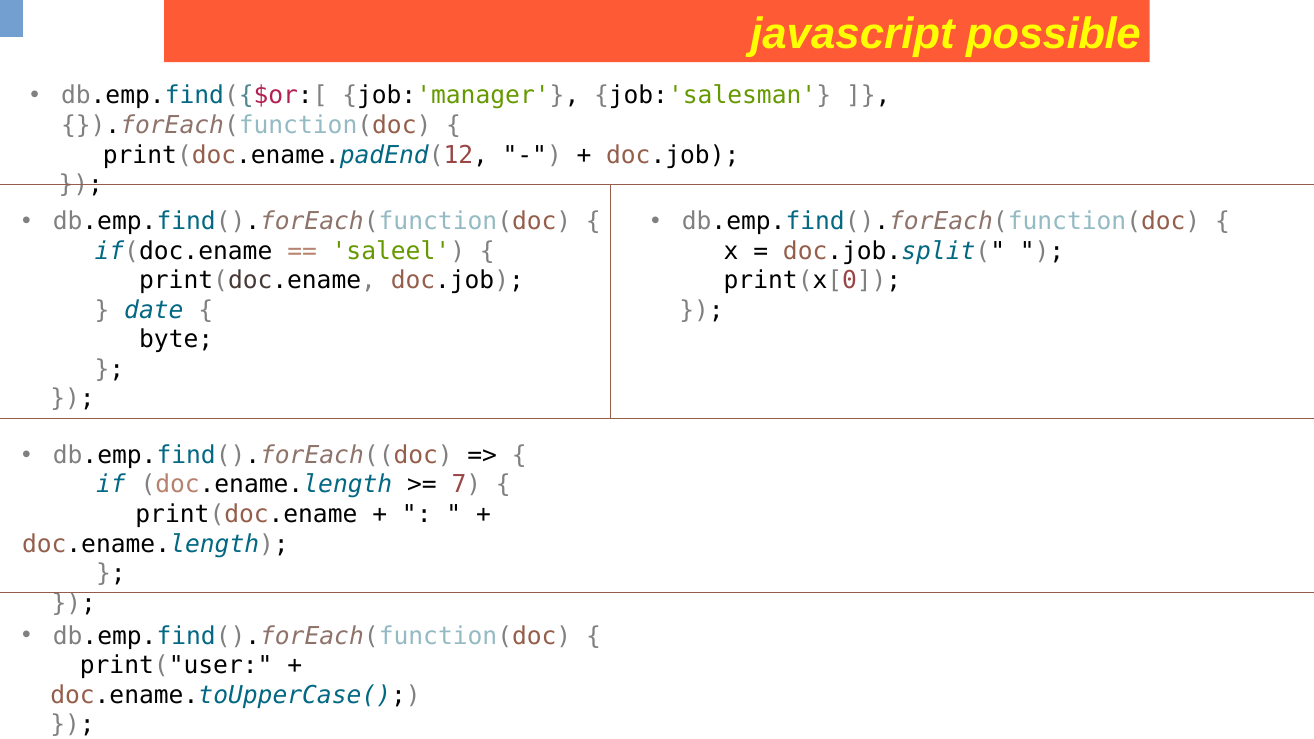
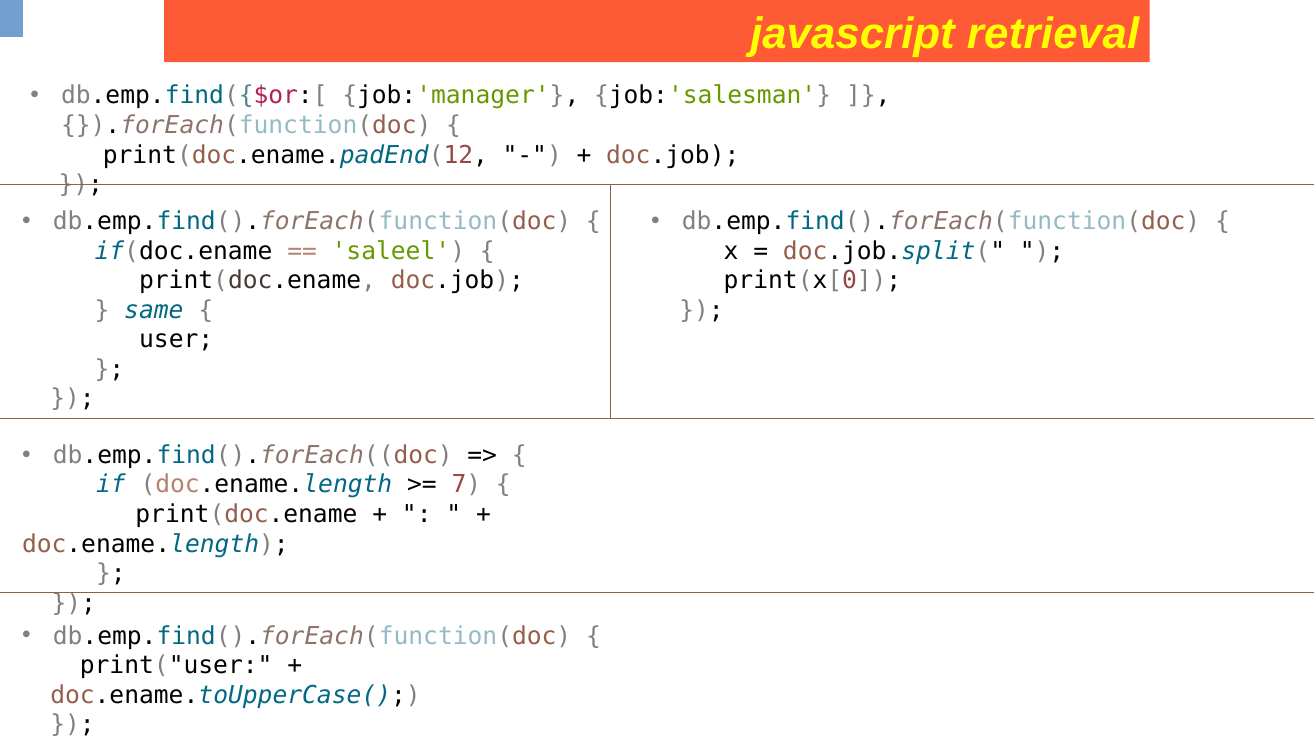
possible: possible -> retrieval (1053, 34)
date: date -> same (154, 310)
byte: byte -> user (176, 340)
